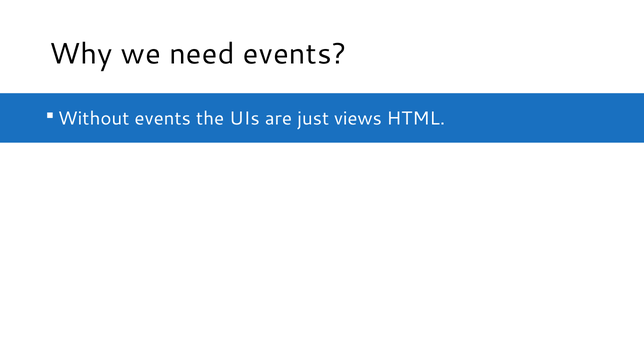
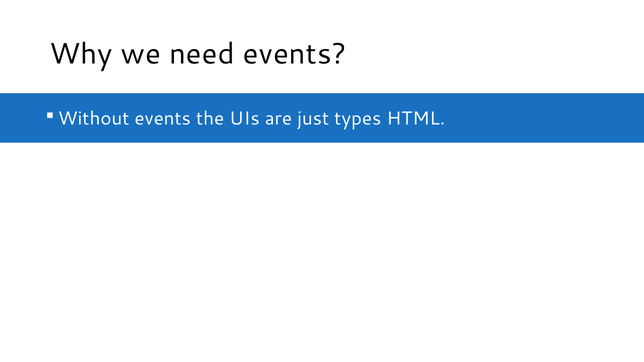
views: views -> types (358, 119)
